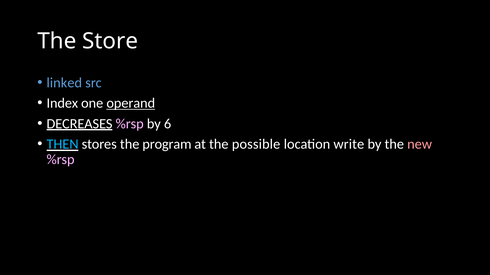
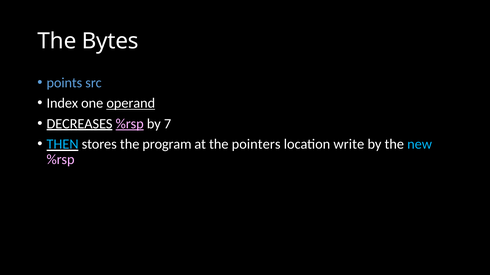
Store: Store -> Bytes (110, 41)
linked: linked -> points (64, 83)
%rsp underline: none -> present (130, 124)
6: 6 -> 7 (168, 124)
possible: possible -> pointers (256, 144)
new colour: pink -> light blue (420, 144)
